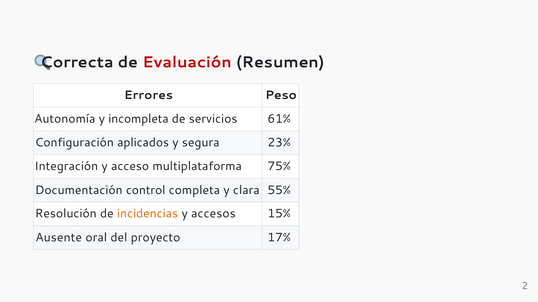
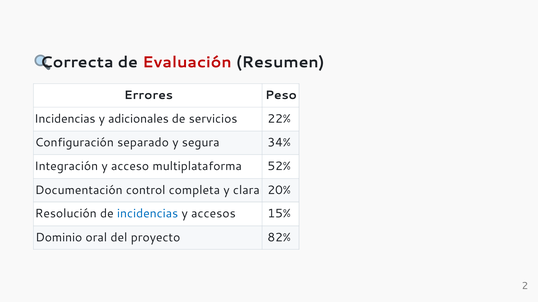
Autonomía: Autonomía -> Incidencias (65, 119)
incompleta: incompleta -> adicionales (138, 119)
61%: 61% -> 22% (279, 119)
aplicados: aplicados -> separado (143, 143)
23%: 23% -> 34% (279, 143)
75%: 75% -> 52% (279, 166)
55%: 55% -> 20% (279, 190)
incidencias colour: orange -> blue (148, 214)
Ausente: Ausente -> Dominio (59, 238)
17%: 17% -> 82% (279, 238)
